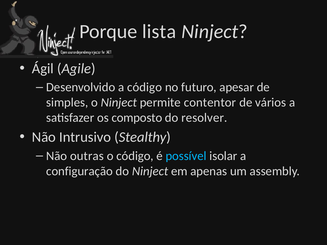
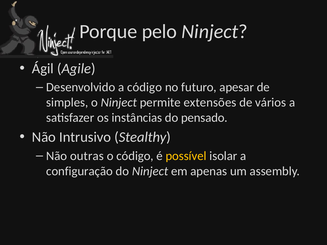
lista: lista -> pelo (159, 32)
contentor: contentor -> extensões (210, 103)
composto: composto -> instâncias (137, 118)
resolver: resolver -> pensado (204, 118)
possível colour: light blue -> yellow (186, 156)
